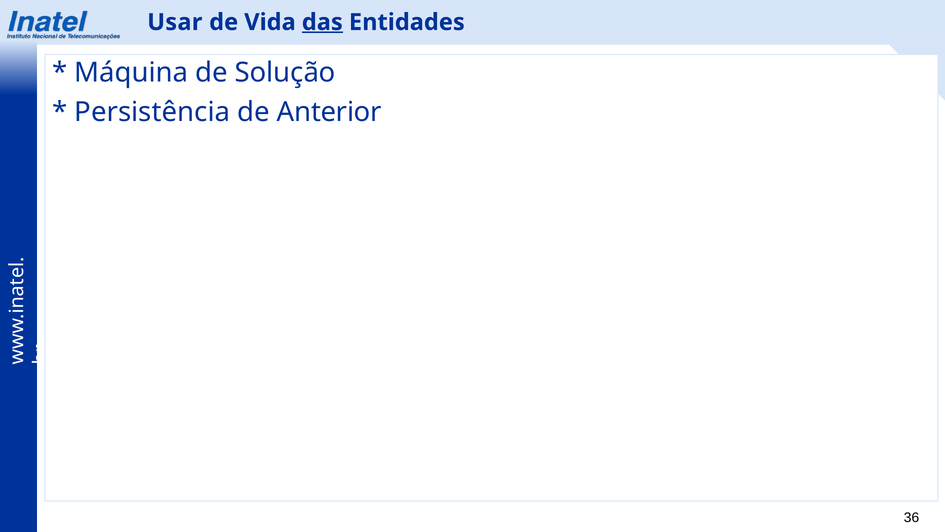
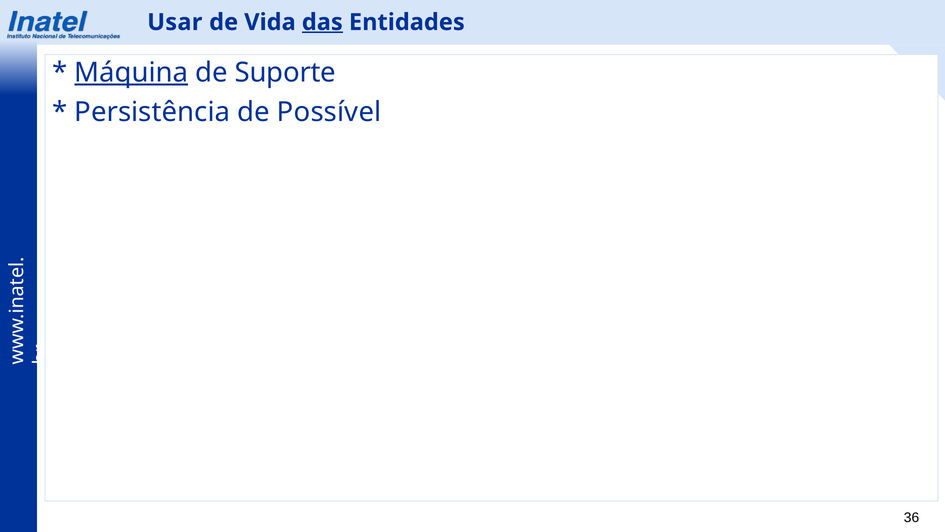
Máquina underline: none -> present (131, 73)
Solução: Solução -> Suporte (285, 73)
Anterior: Anterior -> Possível (329, 112)
